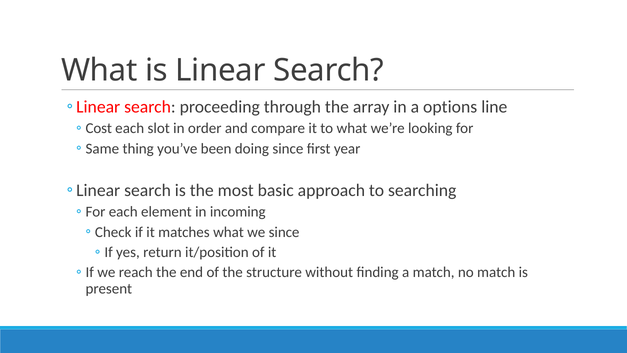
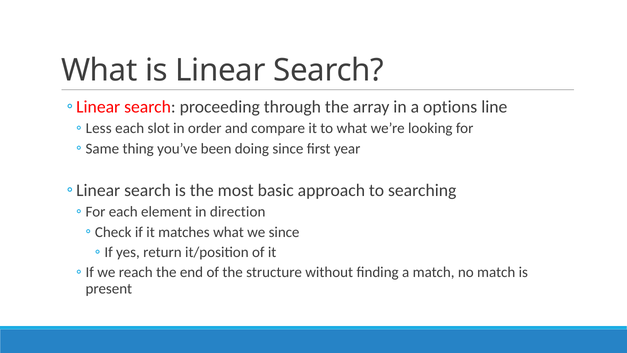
Cost: Cost -> Less (99, 128)
incoming: incoming -> direction (238, 212)
